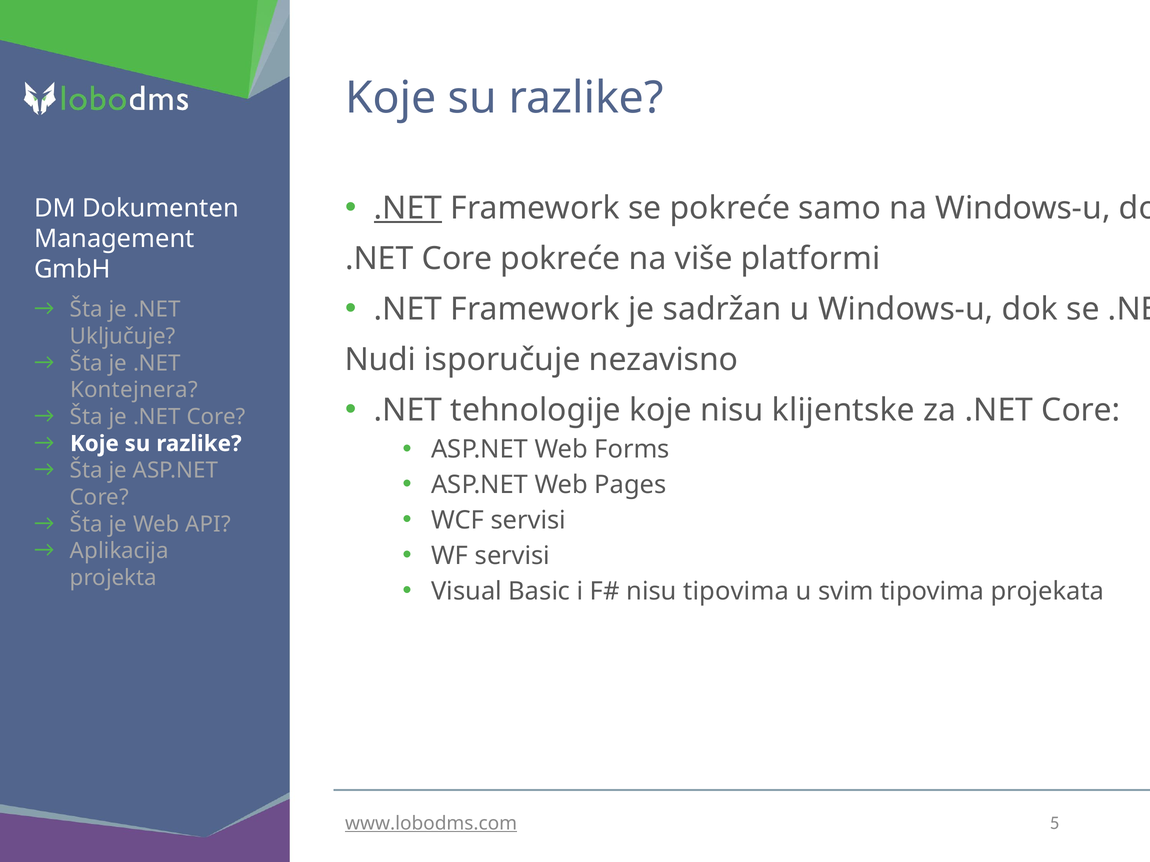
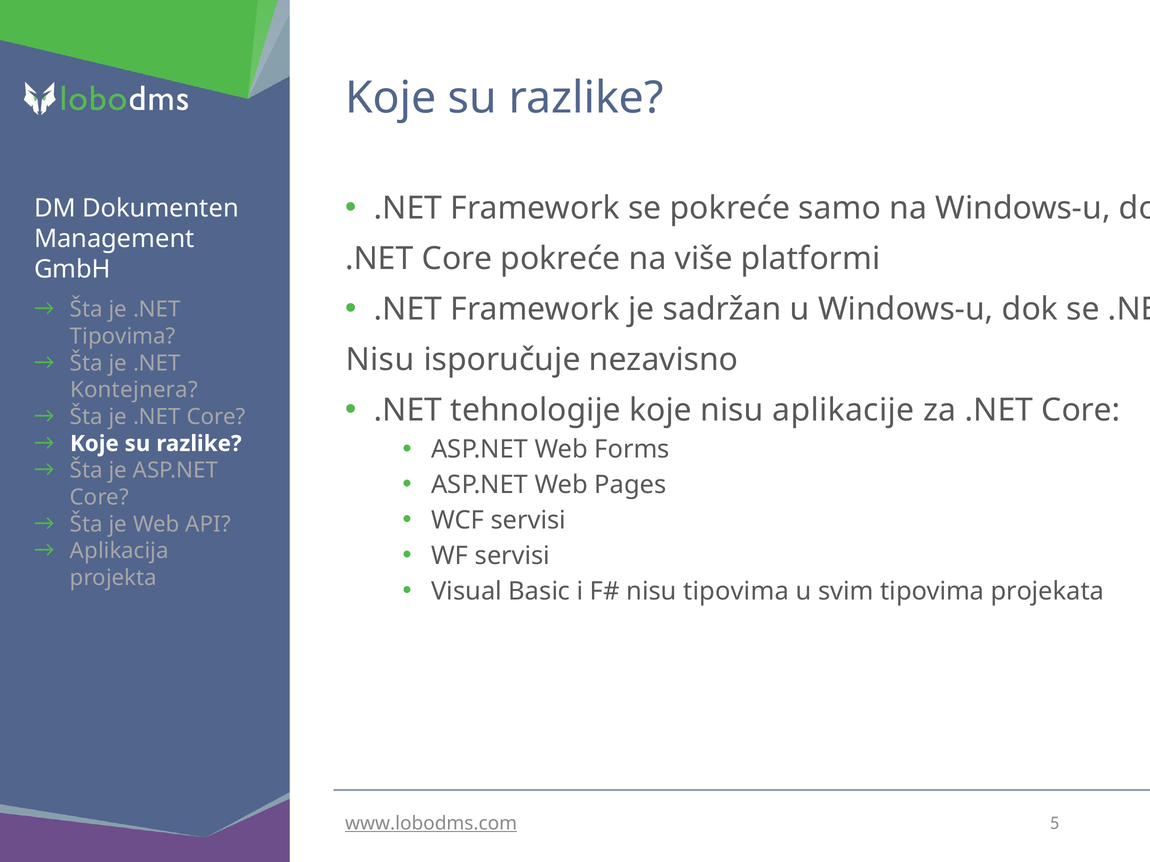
.NET underline: present -> none (408, 208)
Uključuje: Uključuje -> Tipovima (123, 337)
Nudi: Nudi -> Nisu (380, 360)
klijentske: klijentske -> aplikacije (843, 410)
